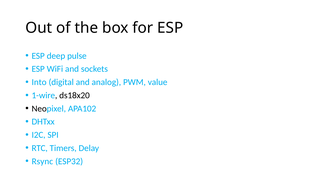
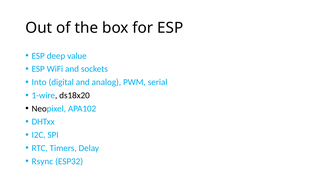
pulse: pulse -> value (77, 56)
value: value -> serial (158, 82)
